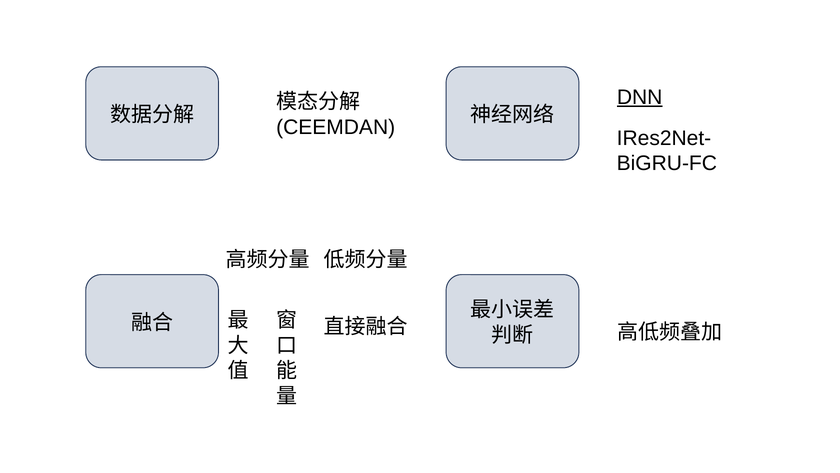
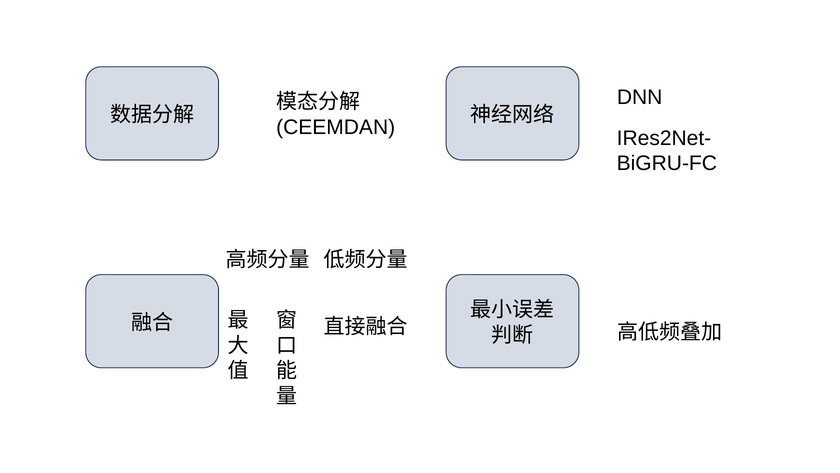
DNN underline: present -> none (640, 97)
